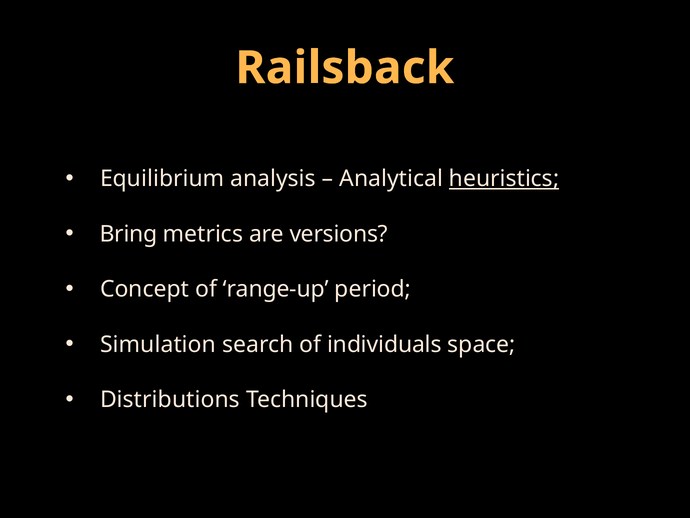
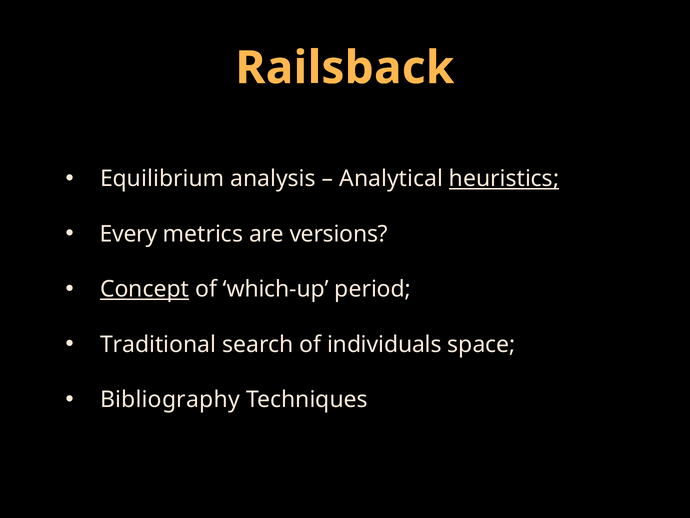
Bring: Bring -> Every (129, 234)
Concept underline: none -> present (145, 289)
range-up: range-up -> which-up (276, 289)
Simulation: Simulation -> Traditional (158, 344)
Distributions: Distributions -> Bibliography (170, 399)
